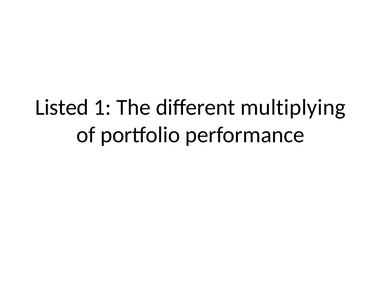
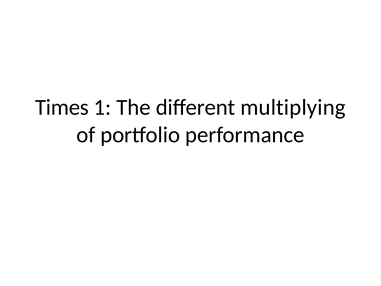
Listed: Listed -> Times (62, 107)
